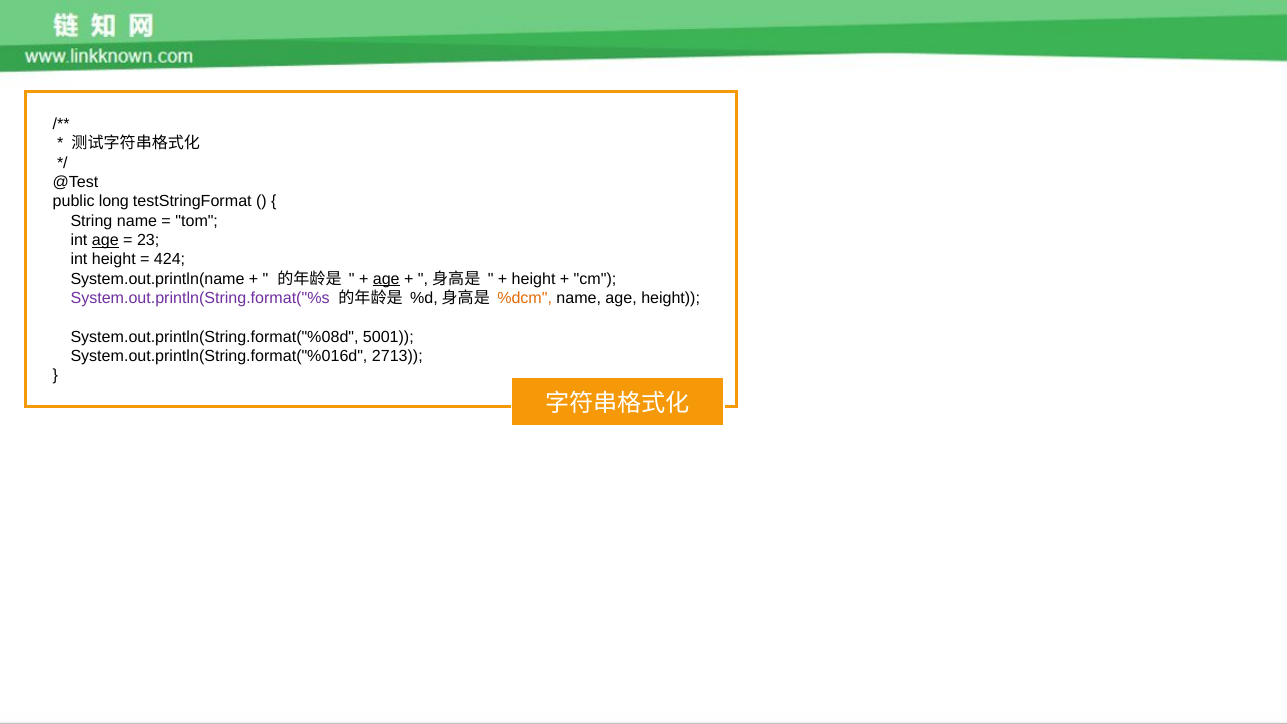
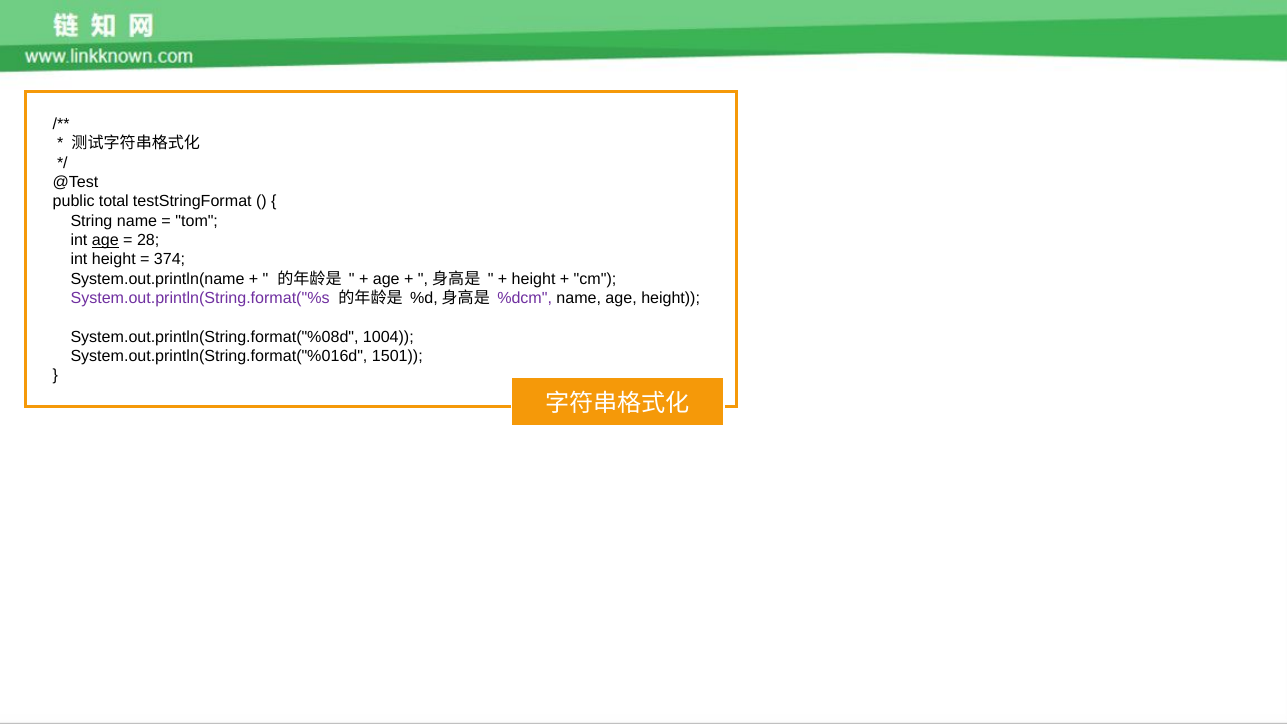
long: long -> total (114, 202)
23: 23 -> 28 (148, 240)
424: 424 -> 374 (170, 259)
age underline: present -> none (386, 279)
%dcm colour: orange -> purple (525, 298)
5001: 5001 -> 1004 (388, 337)
2713: 2713 -> 1501 (397, 356)
